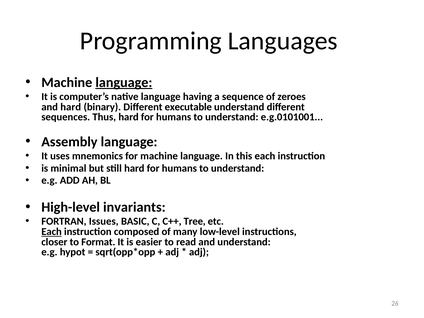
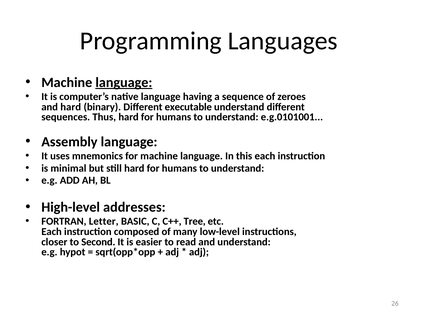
invariants: invariants -> addresses (134, 207)
Issues: Issues -> Letter (104, 221)
Each underline: present -> none (52, 232)
Format: Format -> Second (98, 242)
